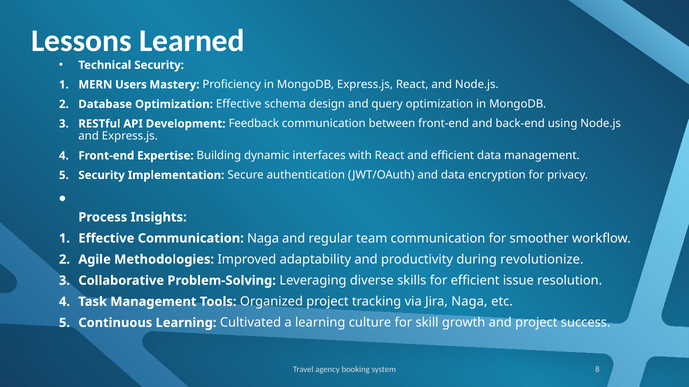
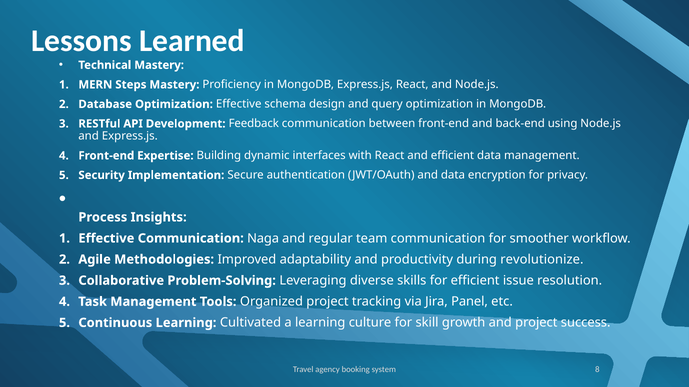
Technical Security: Security -> Mastery (159, 65)
Users: Users -> Steps (131, 85)
Jira Naga: Naga -> Panel (470, 302)
